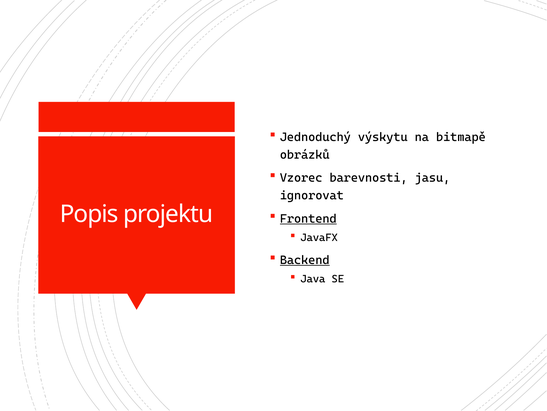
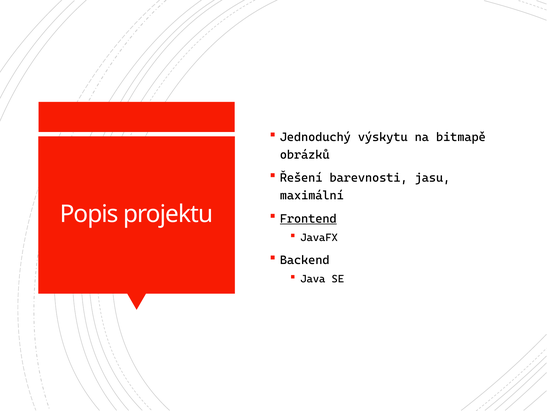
Vzorec: Vzorec -> Řešení (301, 178)
ignorovat: ignorovat -> maximální (312, 195)
Backend underline: present -> none (305, 260)
